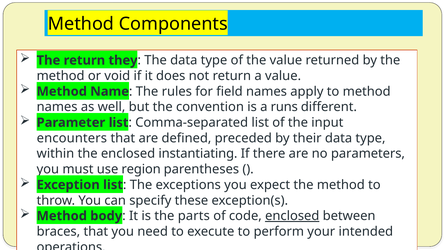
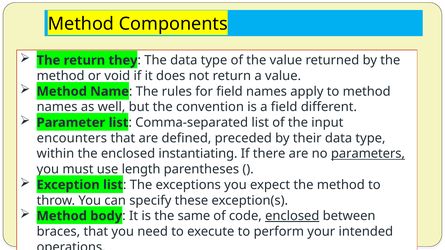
a runs: runs -> field (284, 107)
parameters underline: none -> present (368, 154)
region: region -> length (141, 169)
parts: parts -> same (194, 216)
